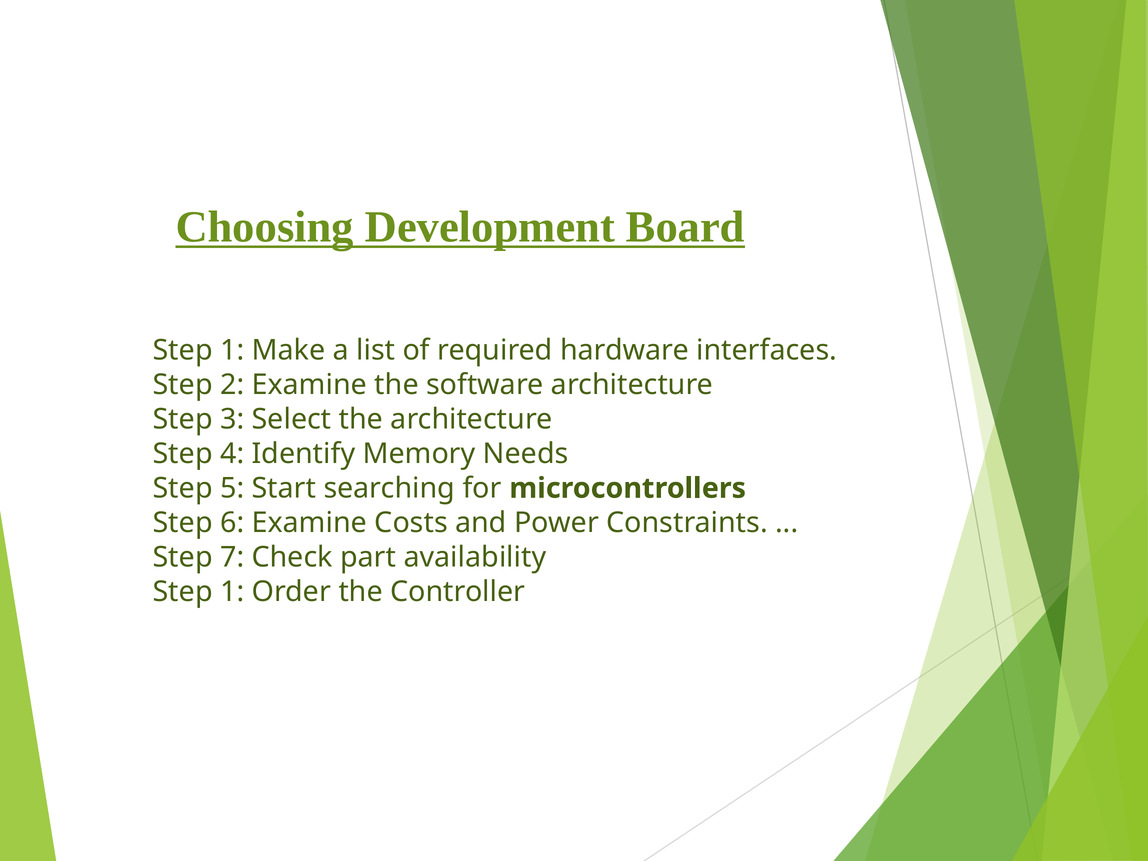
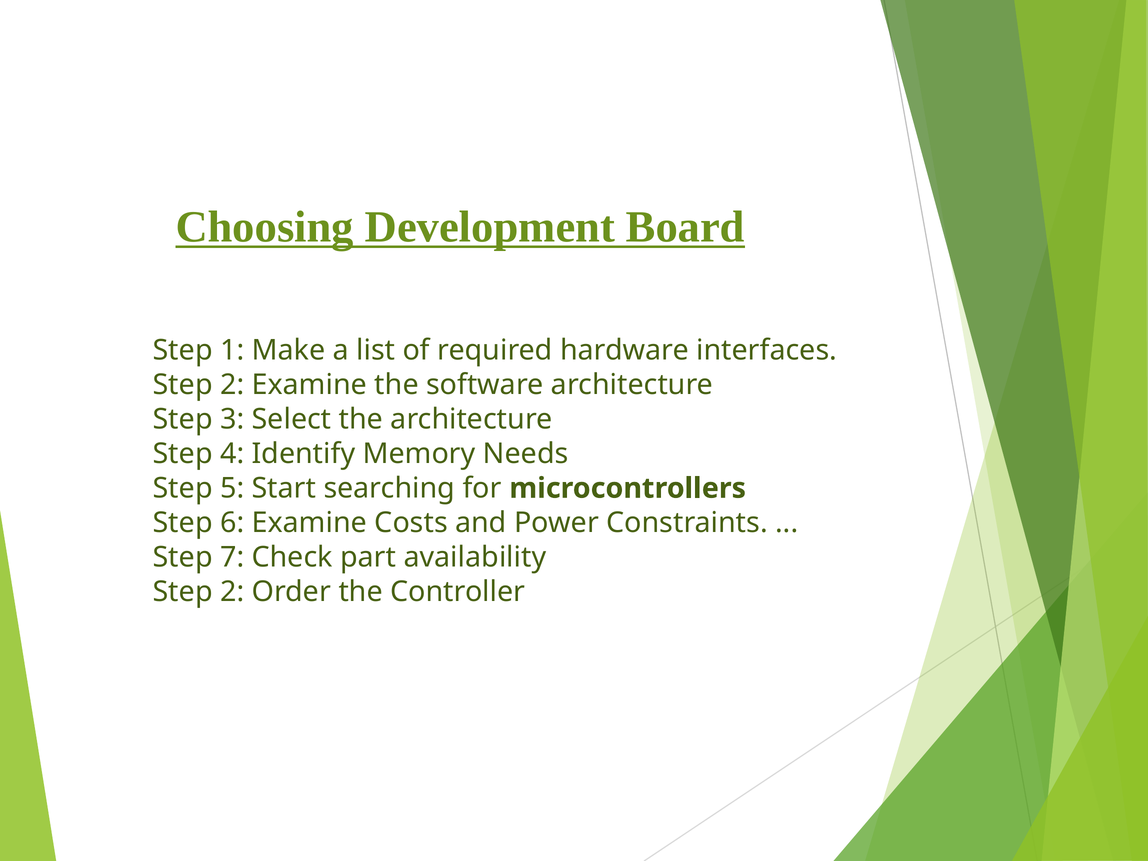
1: 1 -> 2 (232, 592)
